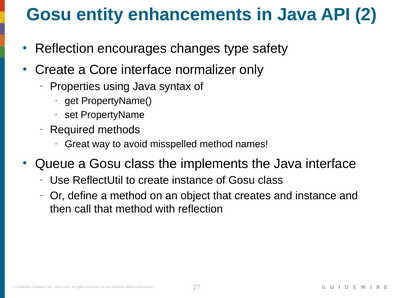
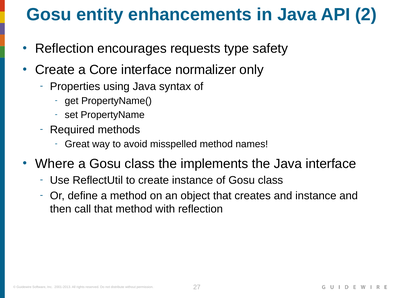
changes: changes -> requests (195, 49)
Queue: Queue -> Where (55, 163)
